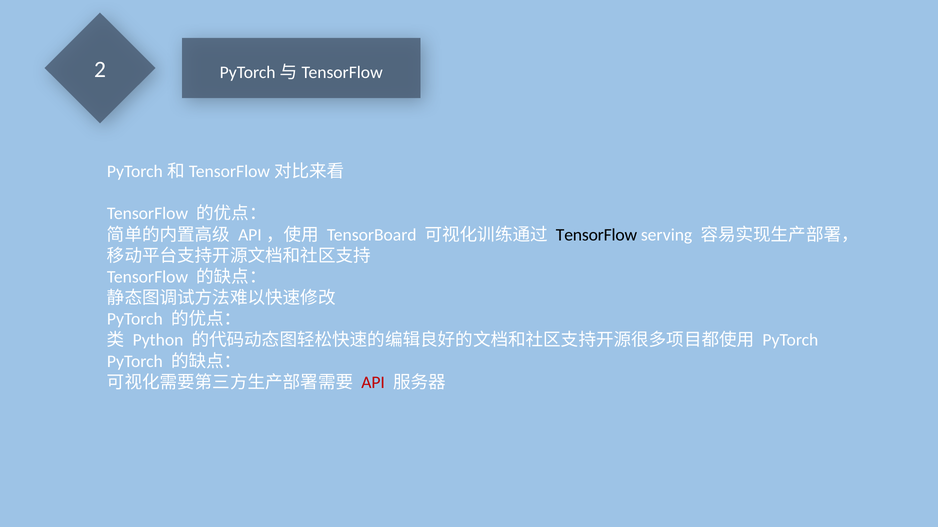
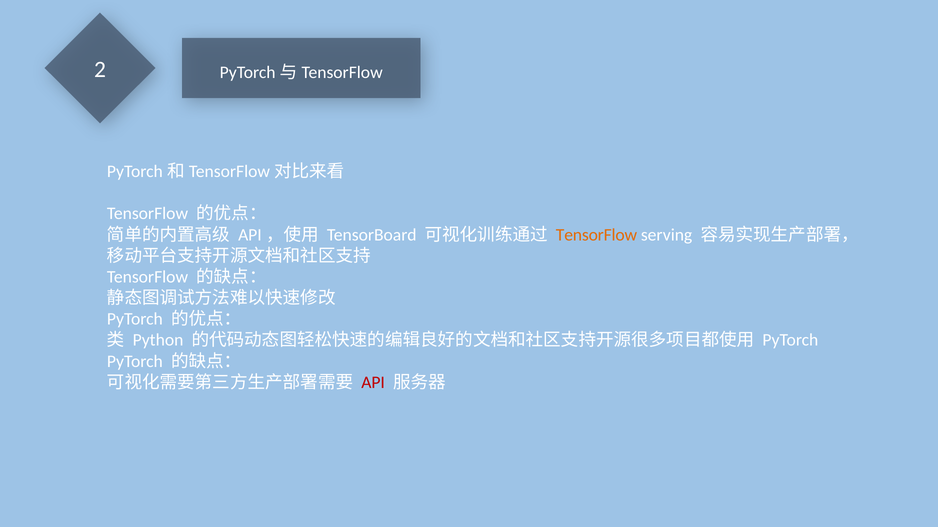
TensorFlow colour: black -> orange (596, 235)
